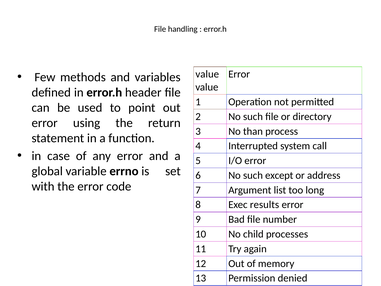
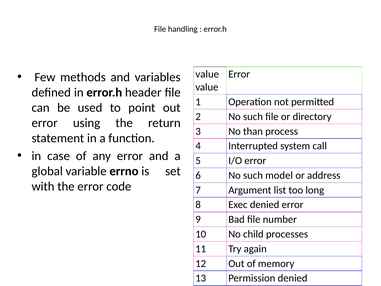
except: except -> model (279, 175)
Exec results: results -> denied (265, 205)
